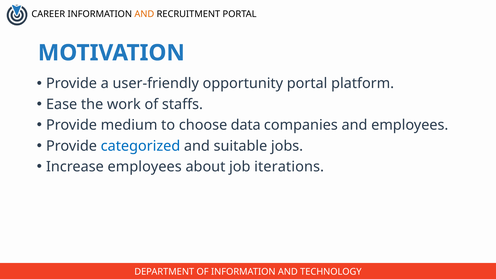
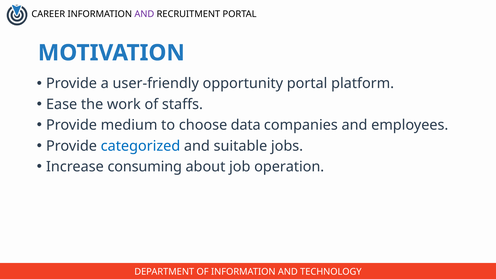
AND colour: orange -> purple (144, 14)
Increase employees: employees -> consuming (145, 167)
iterations: iterations -> operation (289, 167)
